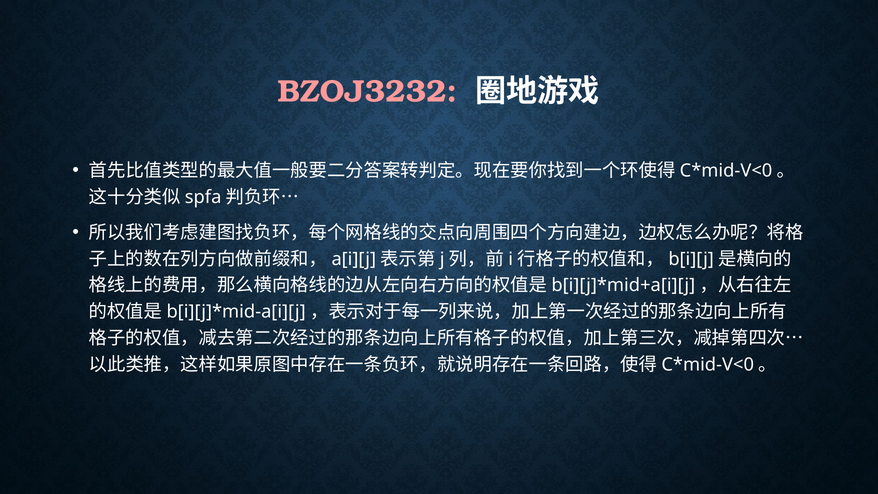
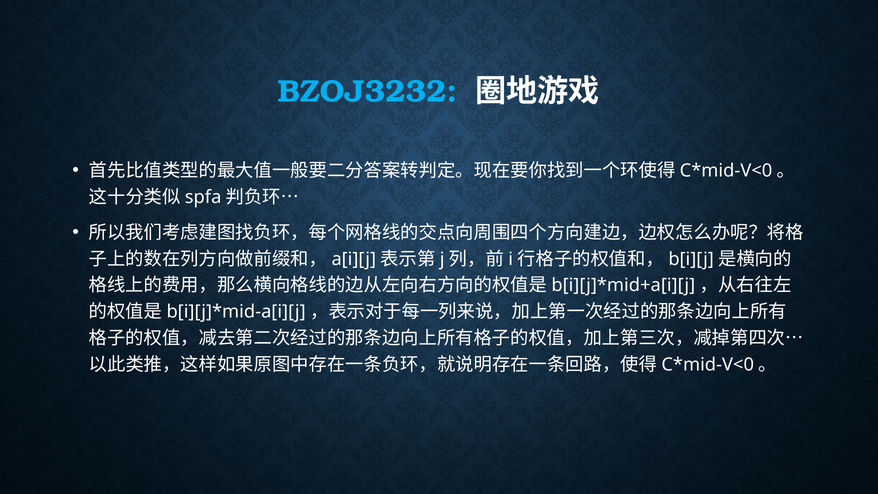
BZOJ3232 colour: pink -> light blue (367, 91)
